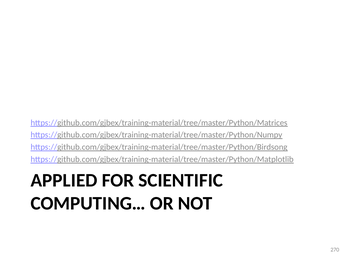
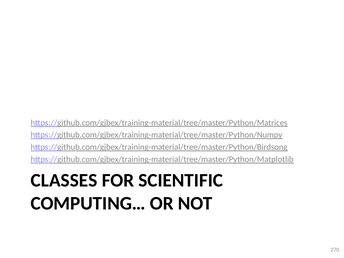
APPLIED: APPLIED -> CLASSES (64, 180)
